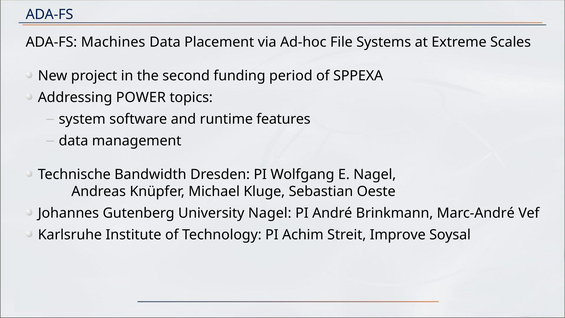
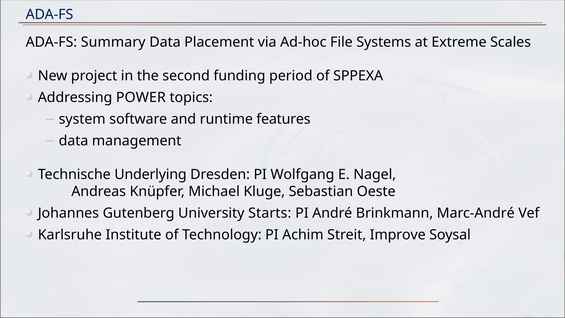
Machines: Machines -> Summary (113, 42)
Bandwidth: Bandwidth -> Underlying (150, 175)
University Nagel: Nagel -> Starts (270, 213)
